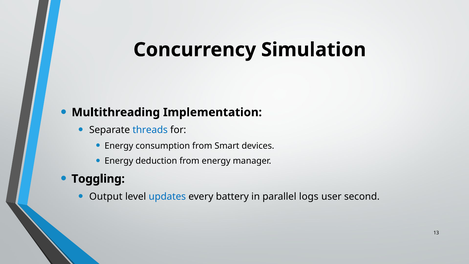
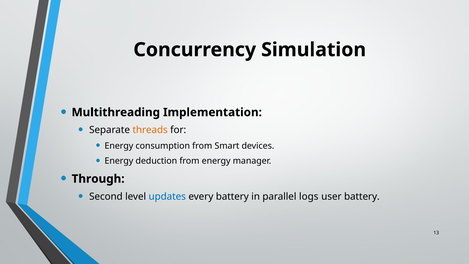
threads colour: blue -> orange (150, 130)
Toggling: Toggling -> Through (98, 179)
Output: Output -> Second (106, 196)
user second: second -> battery (362, 196)
